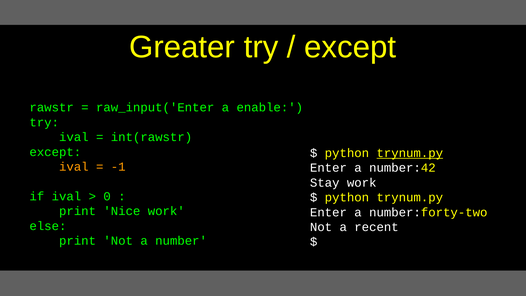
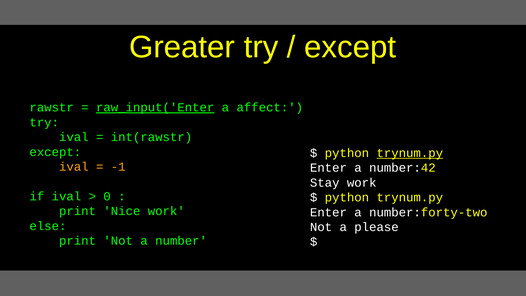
raw_input('Enter underline: none -> present (155, 107)
enable: enable -> affect (270, 107)
recent: recent -> please (377, 227)
